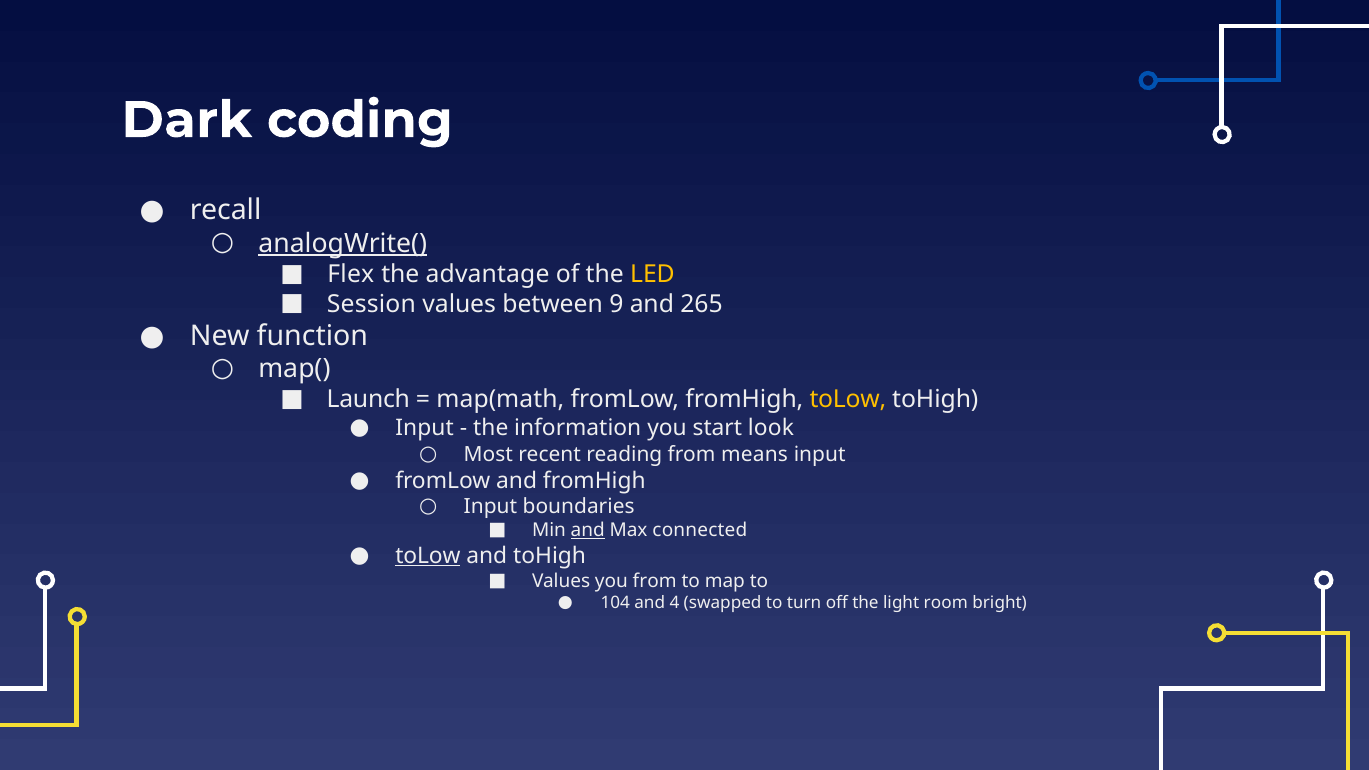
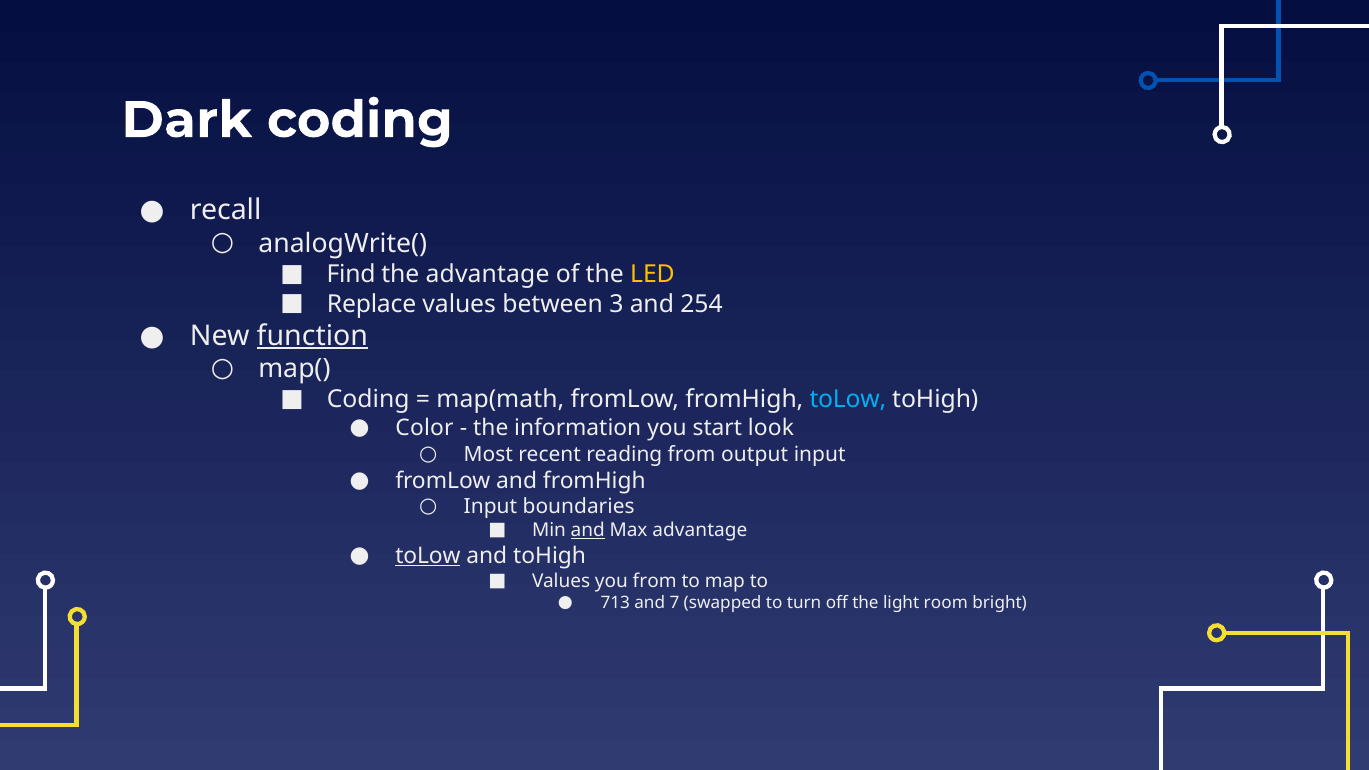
analogWrite( underline: present -> none (343, 244)
Flex: Flex -> Find (351, 274)
Session: Session -> Replace (372, 304)
9: 9 -> 3 (616, 304)
265: 265 -> 254 (702, 304)
function underline: none -> present (312, 336)
Launch: Launch -> Coding (368, 400)
toLow colour: yellow -> light blue (848, 400)
Input: Input -> Color (425, 428)
means: means -> output (755, 454)
Max connected: connected -> advantage (700, 531)
104: 104 -> 713 (615, 602)
4: 4 -> 7 (674, 602)
